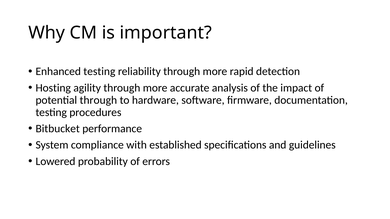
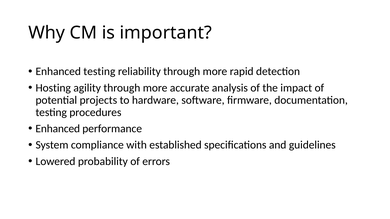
potential through: through -> projects (98, 100)
Bitbucket: Bitbucket -> Enhanced (58, 129)
